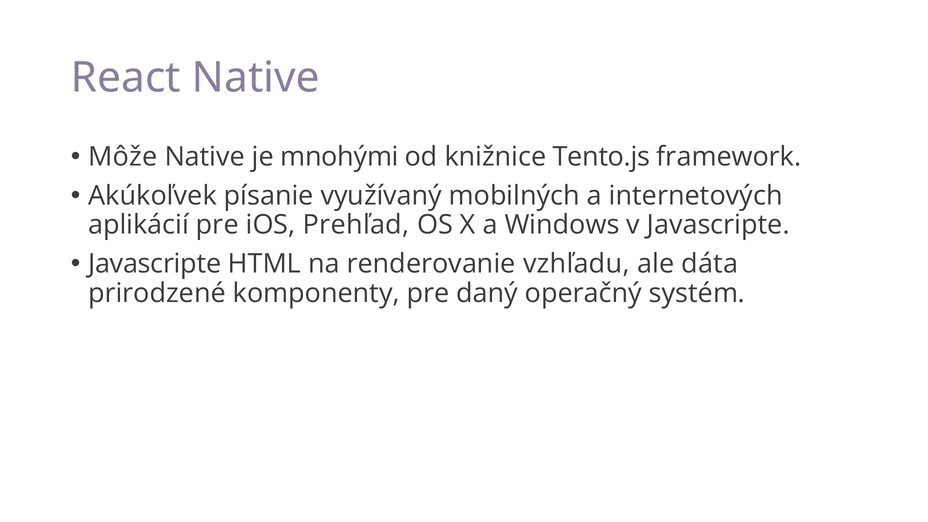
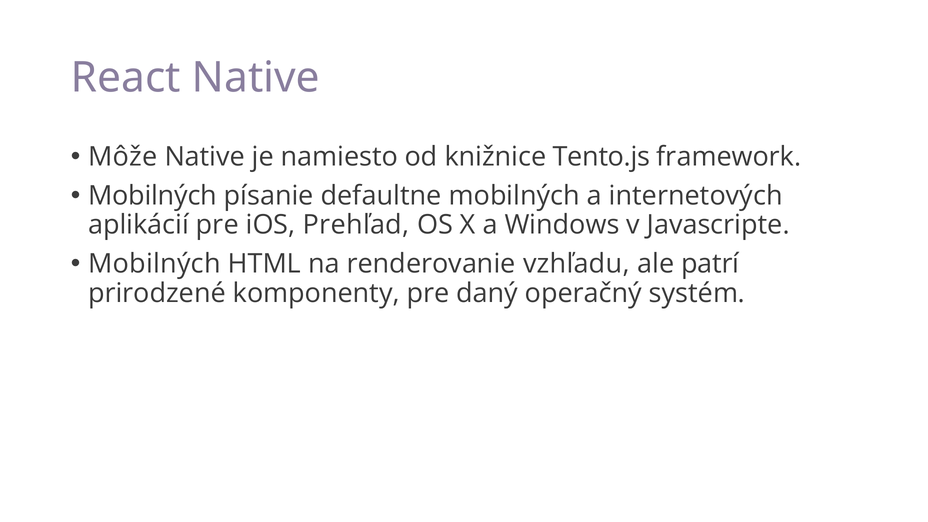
mnohými: mnohými -> namiesto (339, 157)
Akúkoľvek: Akúkoľvek -> Mobilných (153, 196)
využívaný: využívaný -> defaultne (381, 196)
Javascripte: Javascripte -> Mobilných (154, 264)
dáta: dáta -> patrí (710, 264)
